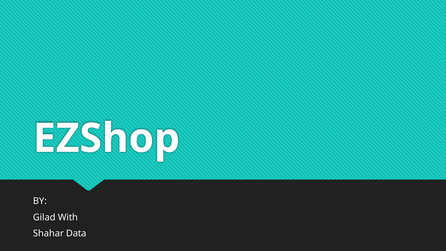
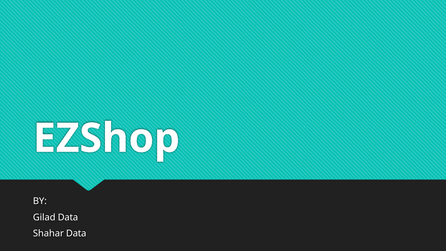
Gilad With: With -> Data (68, 217)
